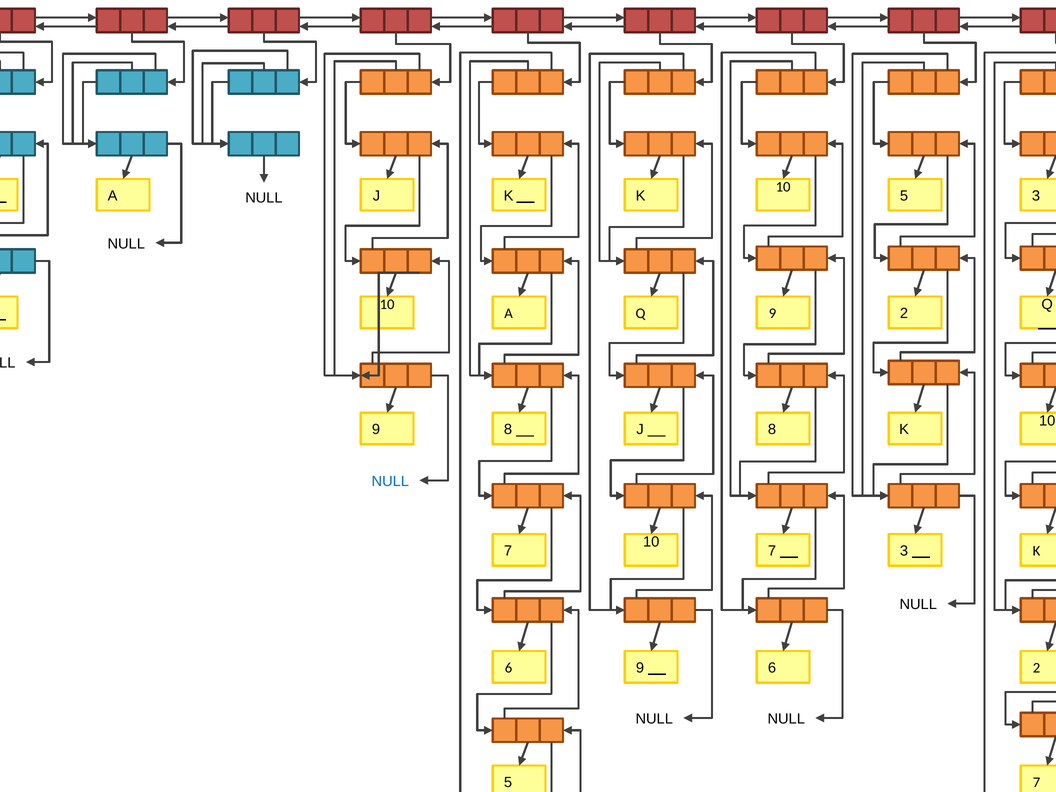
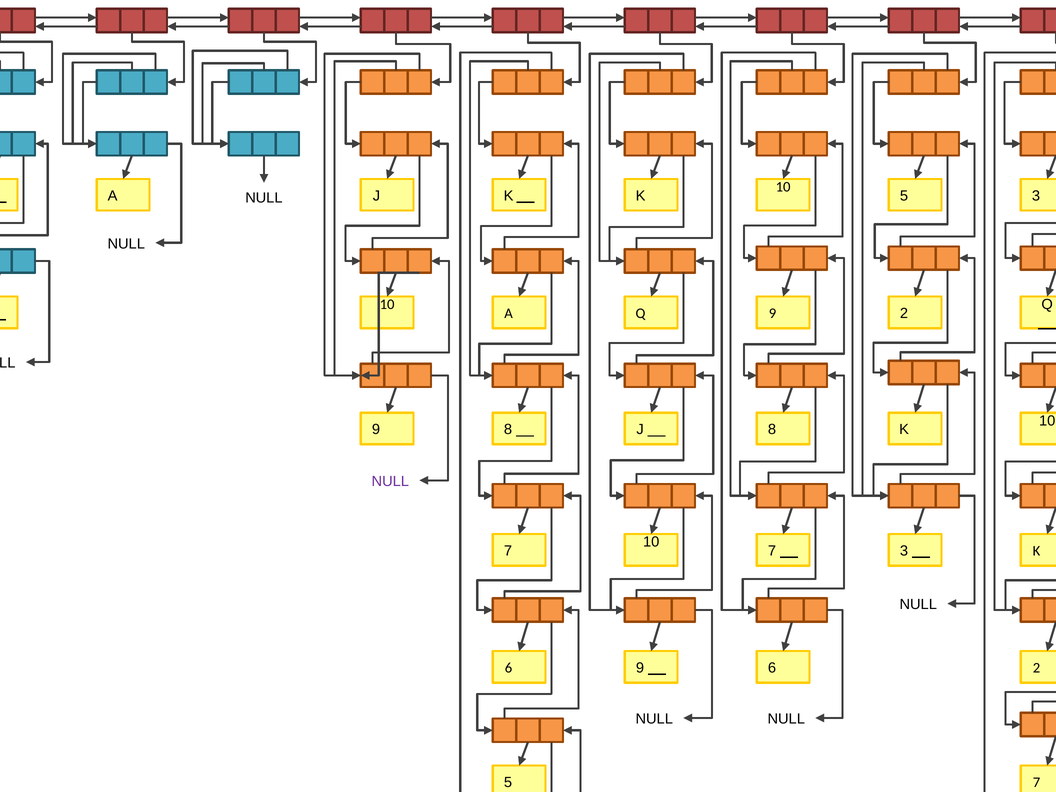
NULL colour: blue -> purple (390, 481)
